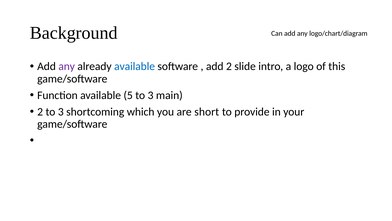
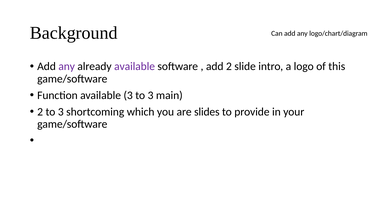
available colour: blue -> purple (135, 66)
available 5: 5 -> 3 (128, 95)
short: short -> slides (207, 111)
